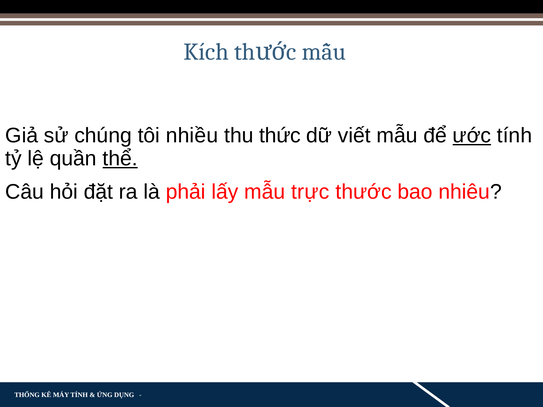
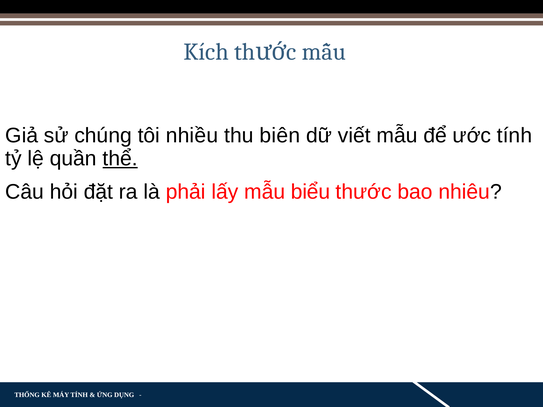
thức: thức -> biên (280, 136)
ước underline: present -> none (472, 136)
trực: trực -> biểu (311, 192)
